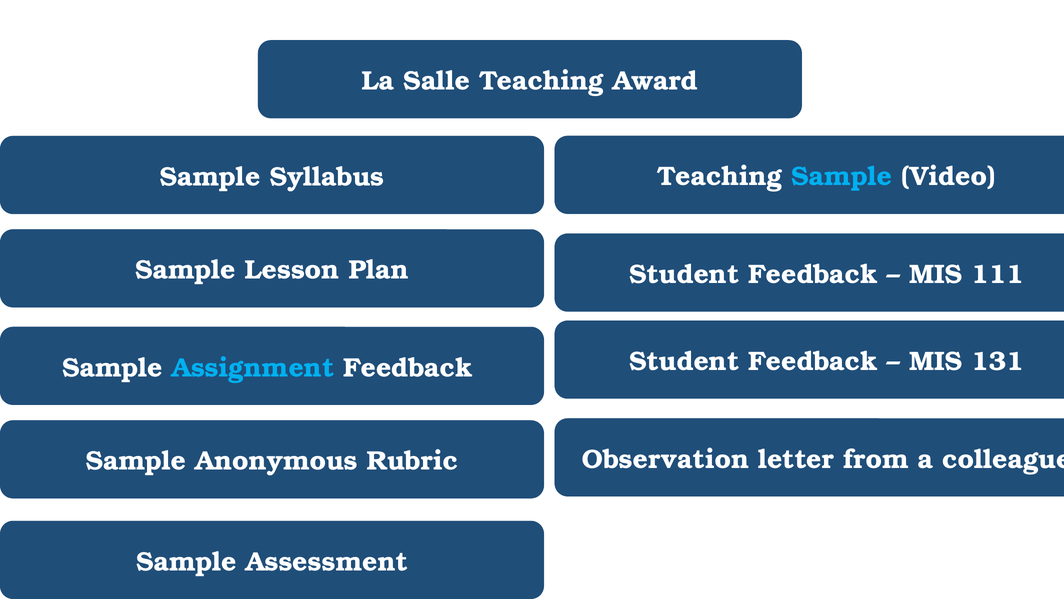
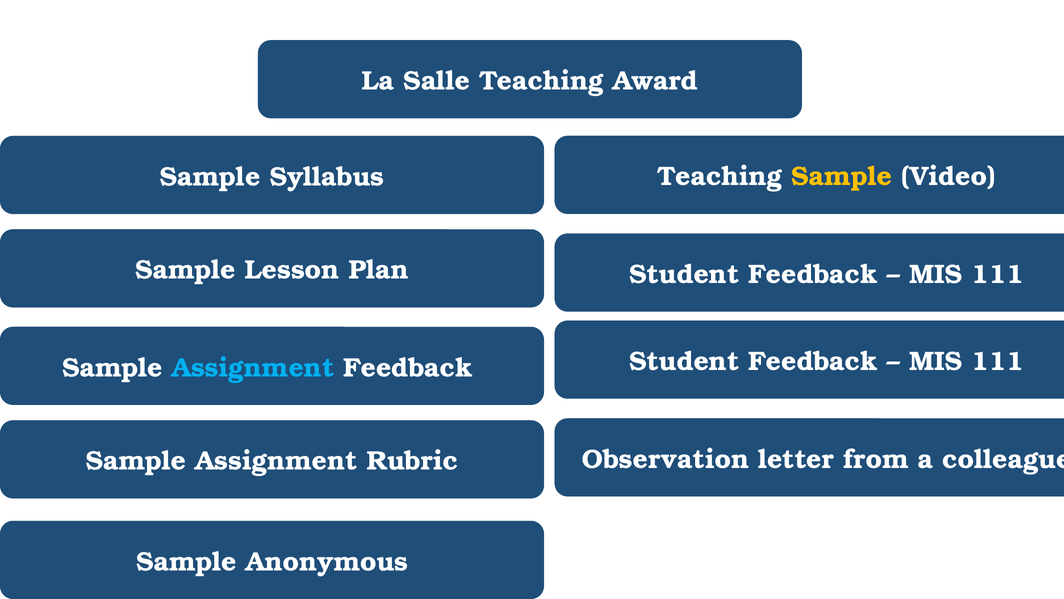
Sample colour: light blue -> yellow (842, 177)
131: 131 -> 111 (998, 361)
Anonymous: Anonymous -> Assignment (276, 461)
Assessment: Assessment -> Anonymous (327, 561)
